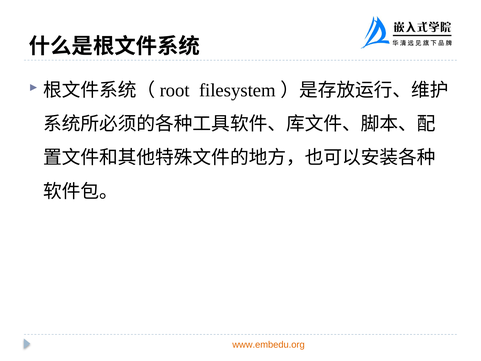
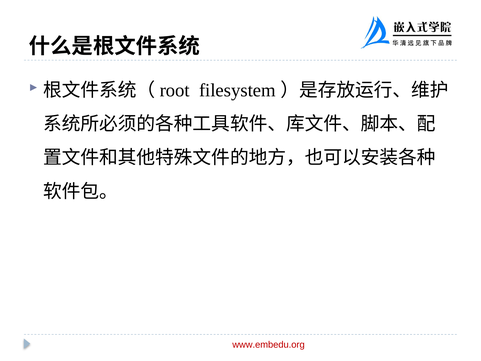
www.embedu.org colour: orange -> red (269, 344)
